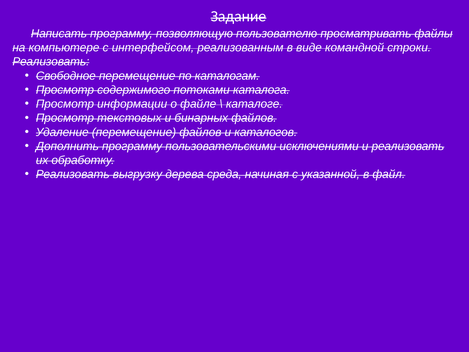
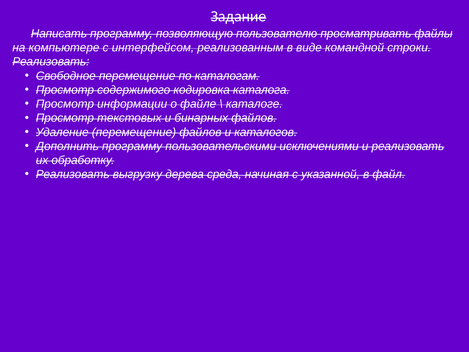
потоками: потоками -> кодировка (202, 90)
